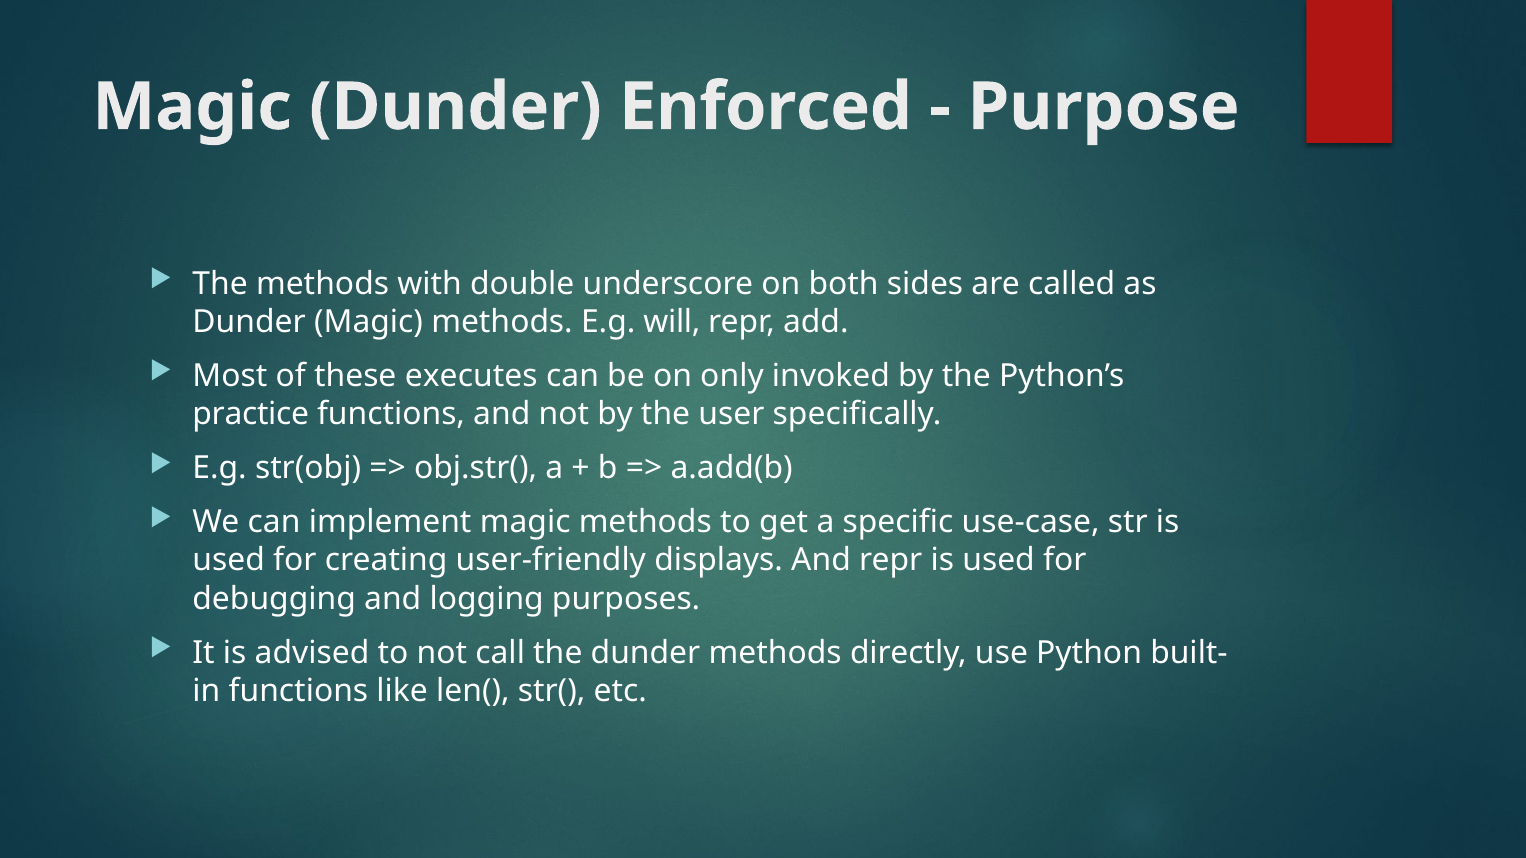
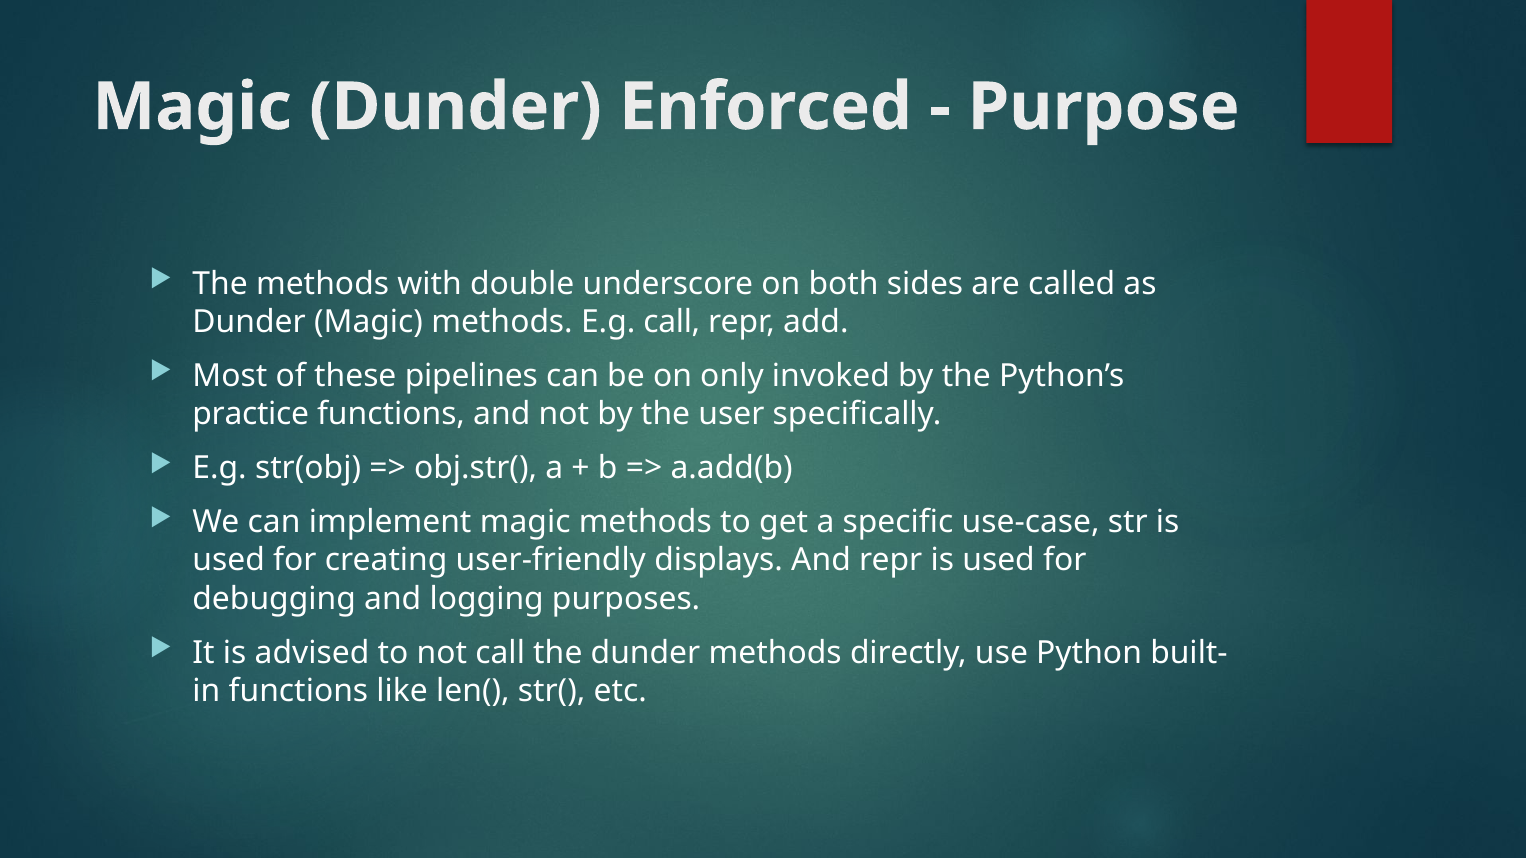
E.g will: will -> call (672, 322)
executes: executes -> pipelines (471, 376)
